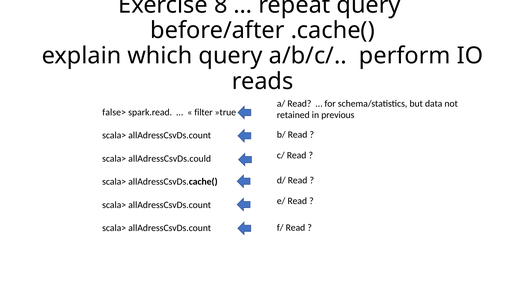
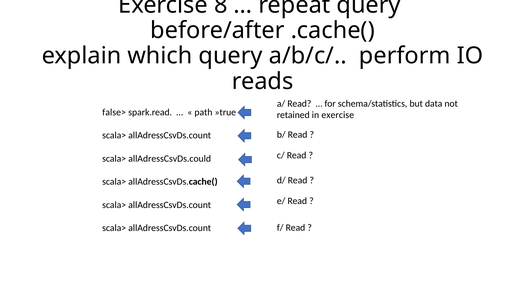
filter: filter -> path (203, 112)
in previous: previous -> exercise (338, 115)
